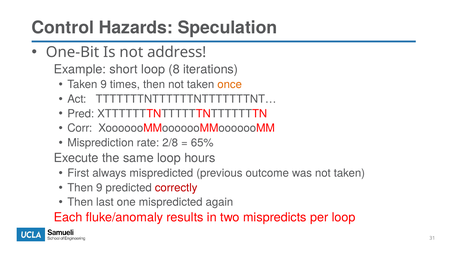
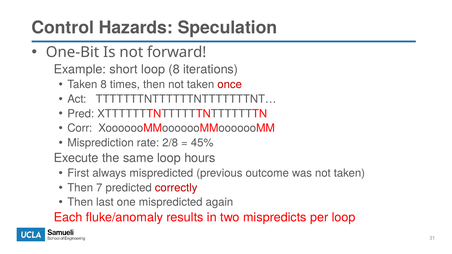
address: address -> forward (177, 52)
Taken 9: 9 -> 8 (104, 85)
once colour: orange -> red (230, 85)
65%: 65% -> 45% (202, 143)
Then 9: 9 -> 7 (99, 188)
